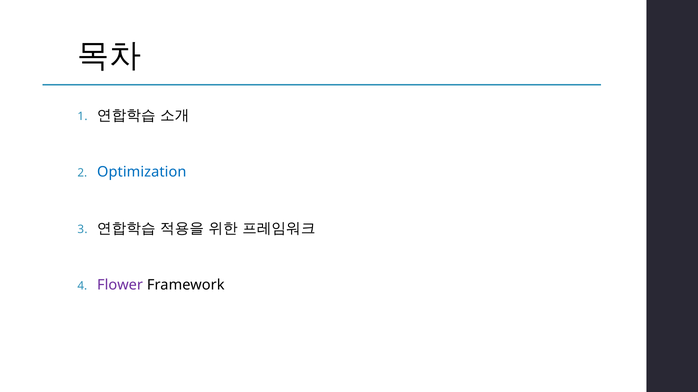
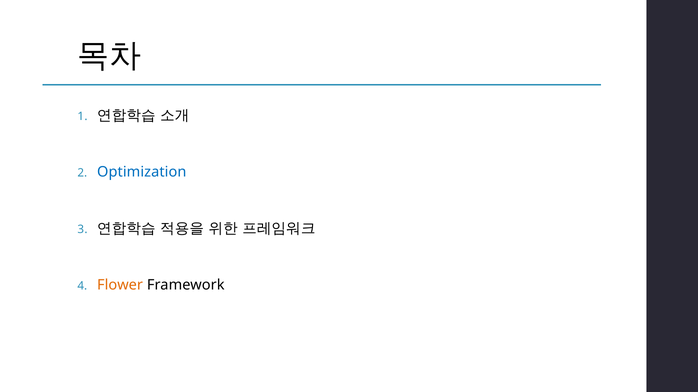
Flower colour: purple -> orange (120, 285)
